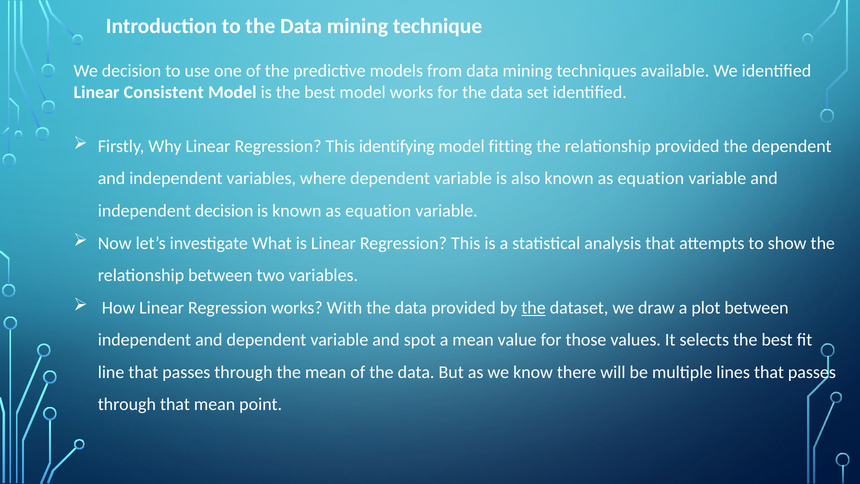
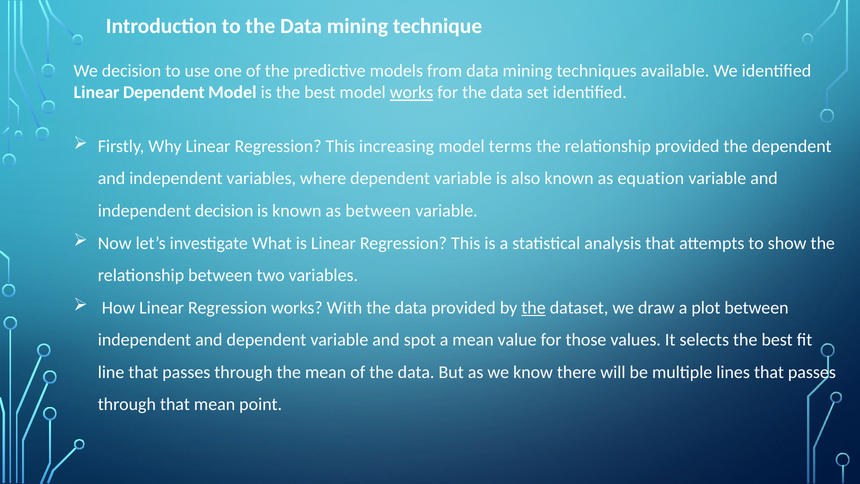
Linear Consistent: Consistent -> Dependent (164, 92)
works underline: none -> present (412, 92)
identifying: identifying -> increasing (397, 146)
fitting: fitting -> terms (510, 146)
is known as equation: equation -> between (378, 211)
